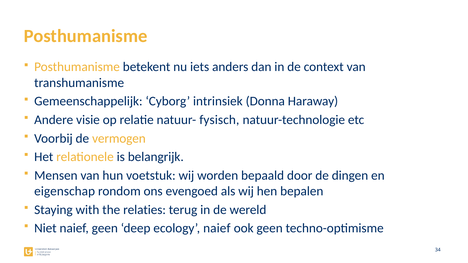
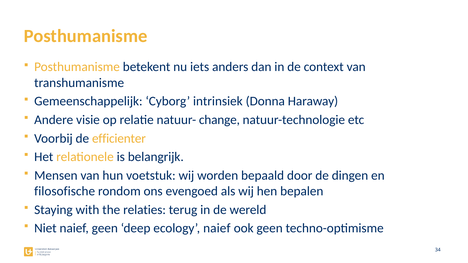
fysisch: fysisch -> change (219, 120)
vermogen: vermogen -> efficienter (119, 138)
eigenschap: eigenschap -> filosofische (65, 191)
